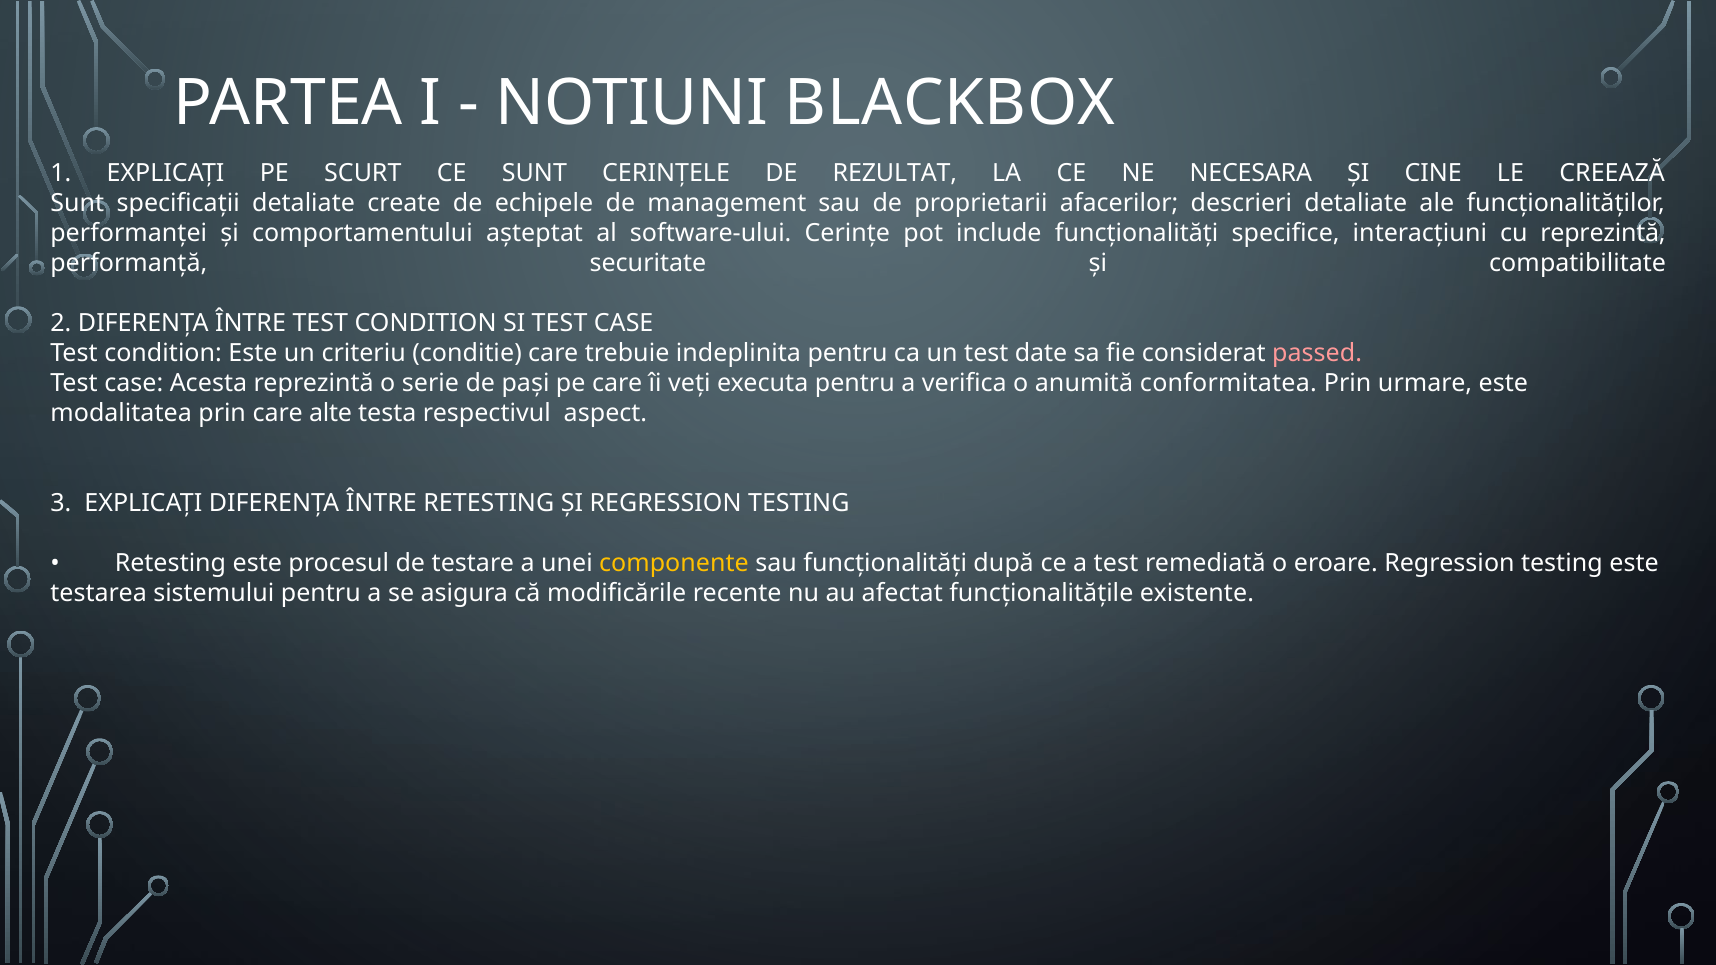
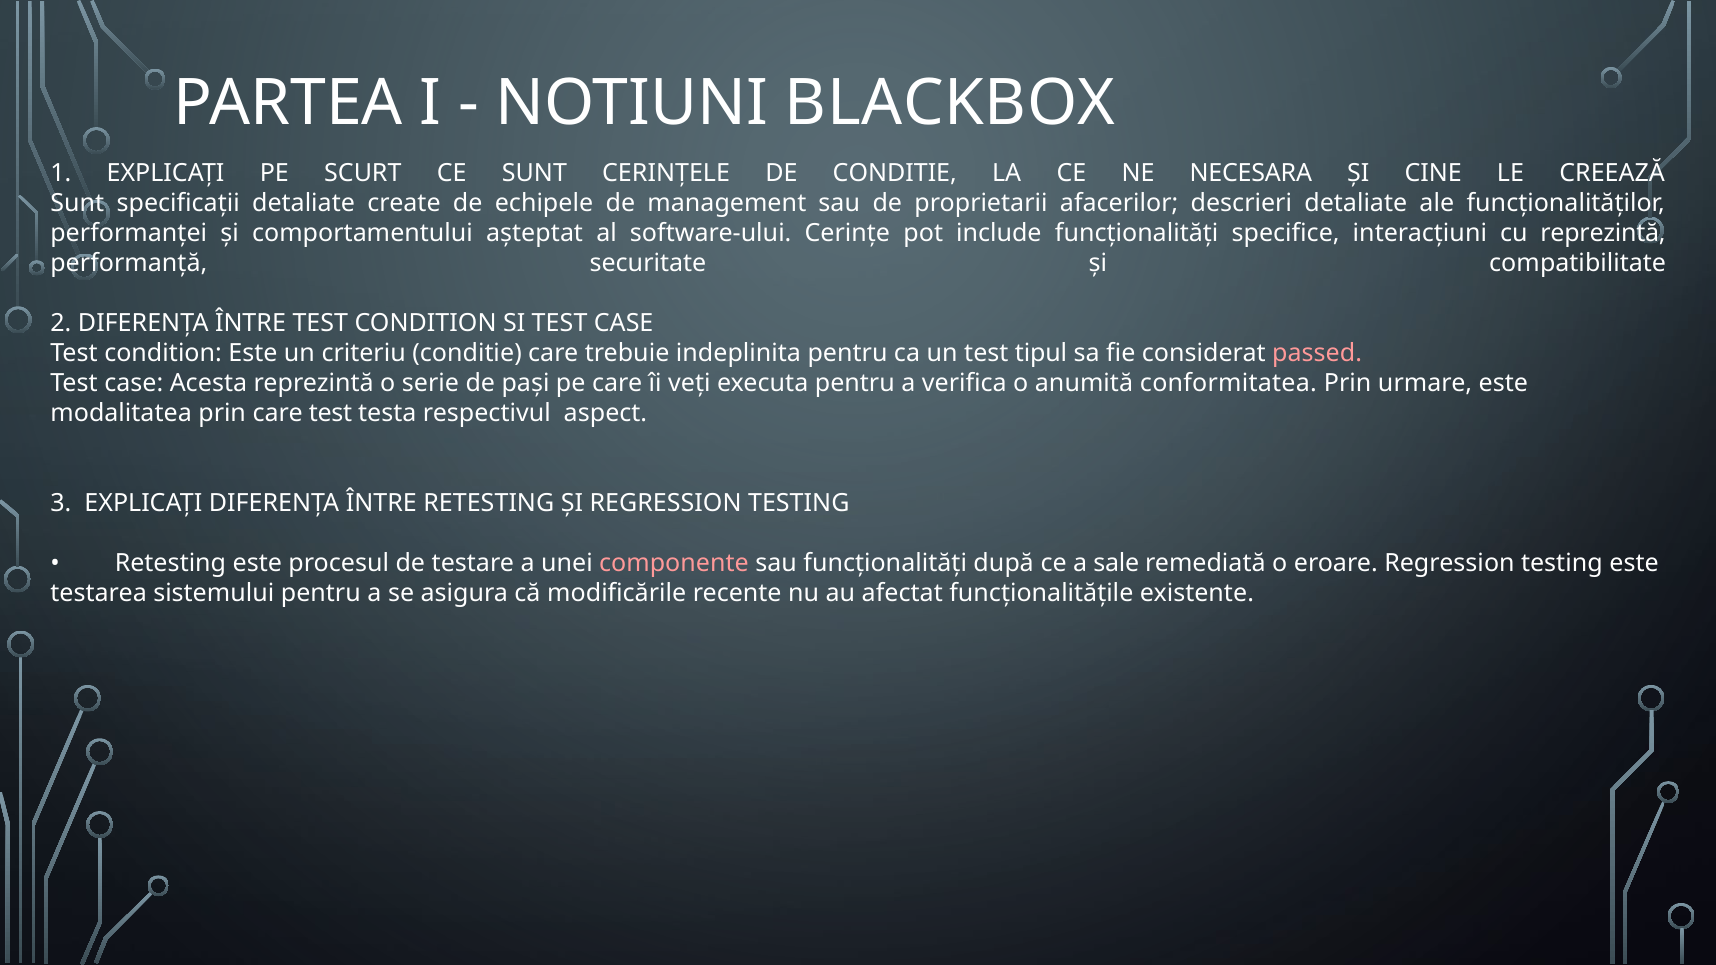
DE REZULTAT: REZULTAT -> CONDITIE (895, 173)
date: date -> tipul (1041, 354)
care alte: alte -> test (331, 414)
componente colour: yellow -> pink (674, 564)
a test: test -> sale (1116, 564)
